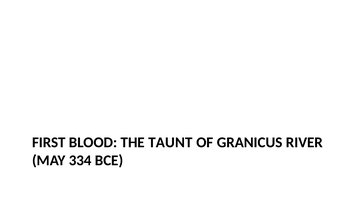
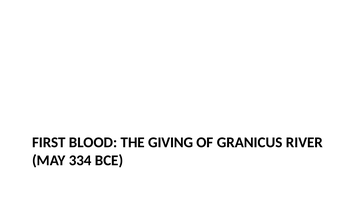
TAUNT: TAUNT -> GIVING (171, 142)
